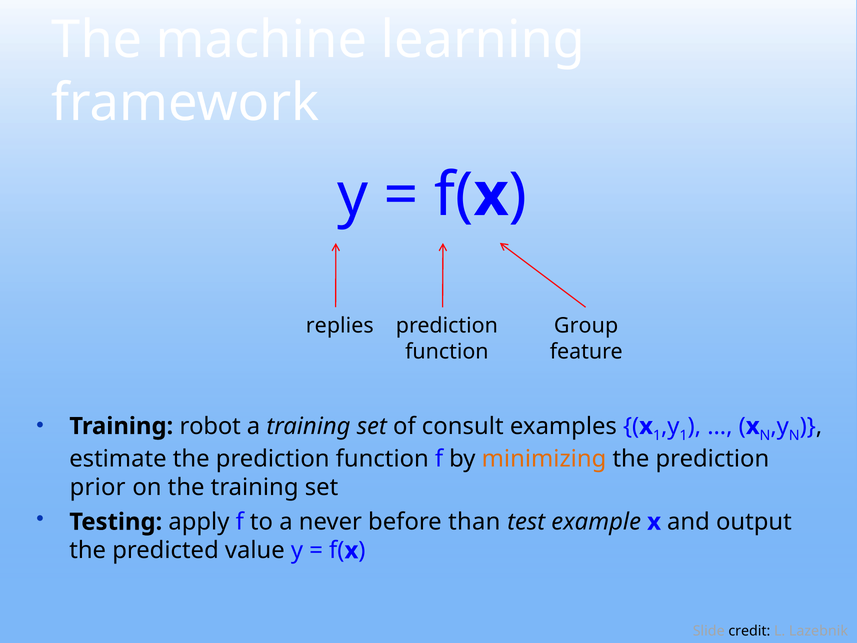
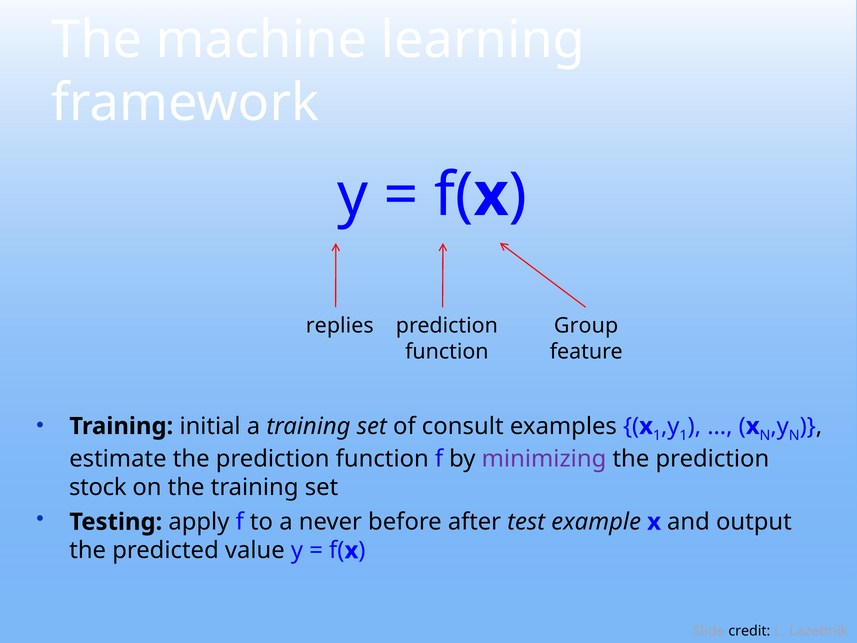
robot: robot -> initial (210, 426)
minimizing colour: orange -> purple (544, 459)
prior: prior -> stock (98, 487)
than: than -> after (474, 522)
